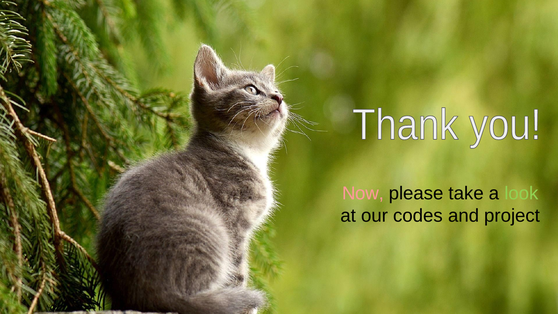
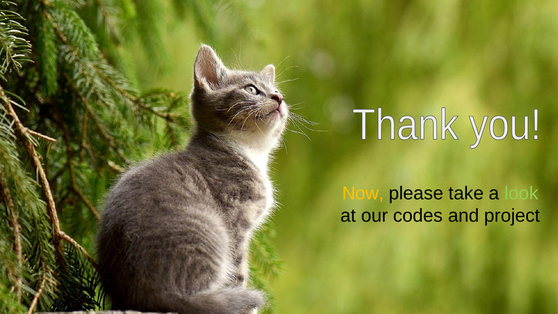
Now colour: pink -> yellow (363, 193)
